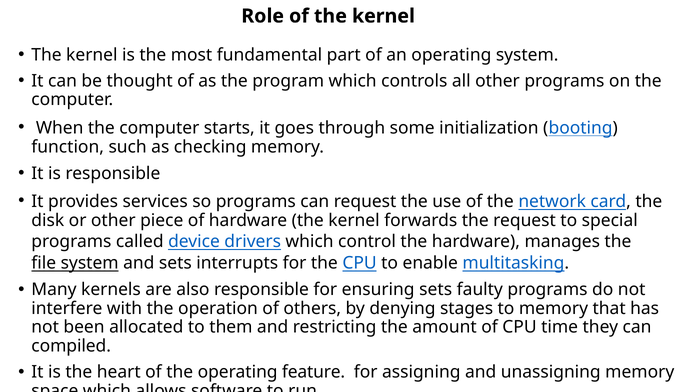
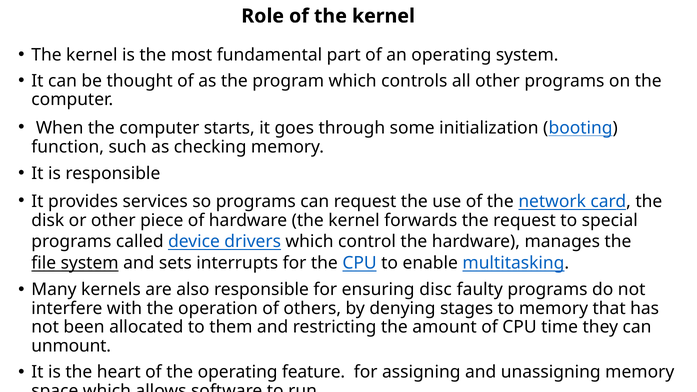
ensuring sets: sets -> disc (436, 290)
compiled: compiled -> unmount (71, 346)
